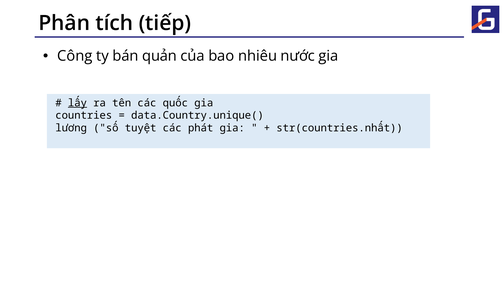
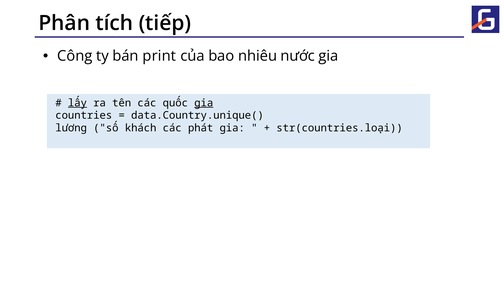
quản: quản -> print (159, 56)
gia underline: none -> present (204, 103)
tuyệt: tuyệt -> khách (141, 128)
str(countries.nhất: str(countries.nhất -> str(countries.loại (340, 128)
